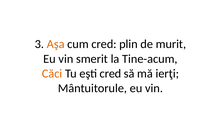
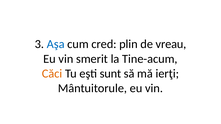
Aşa colour: orange -> blue (56, 44)
murit: murit -> vreau (171, 44)
eşti cred: cred -> sunt (110, 74)
